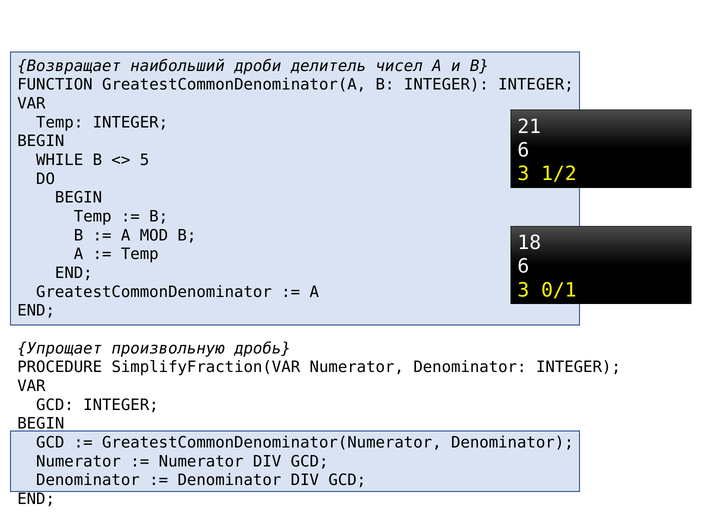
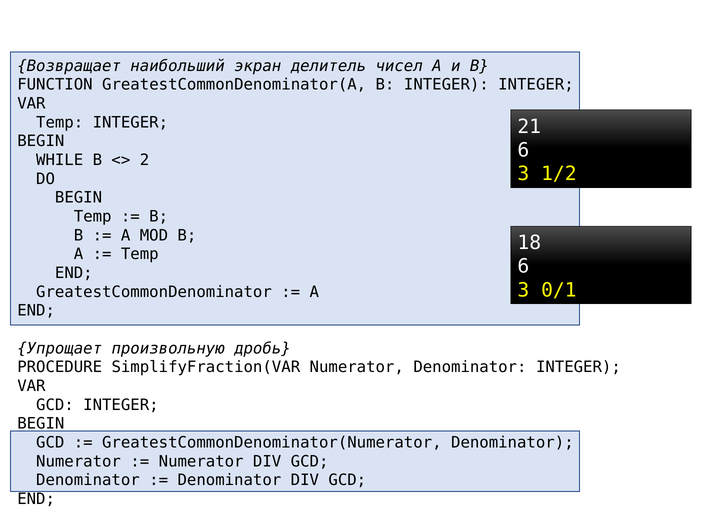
дроби: дроби -> экран (258, 66)
5: 5 -> 2 (144, 160)
